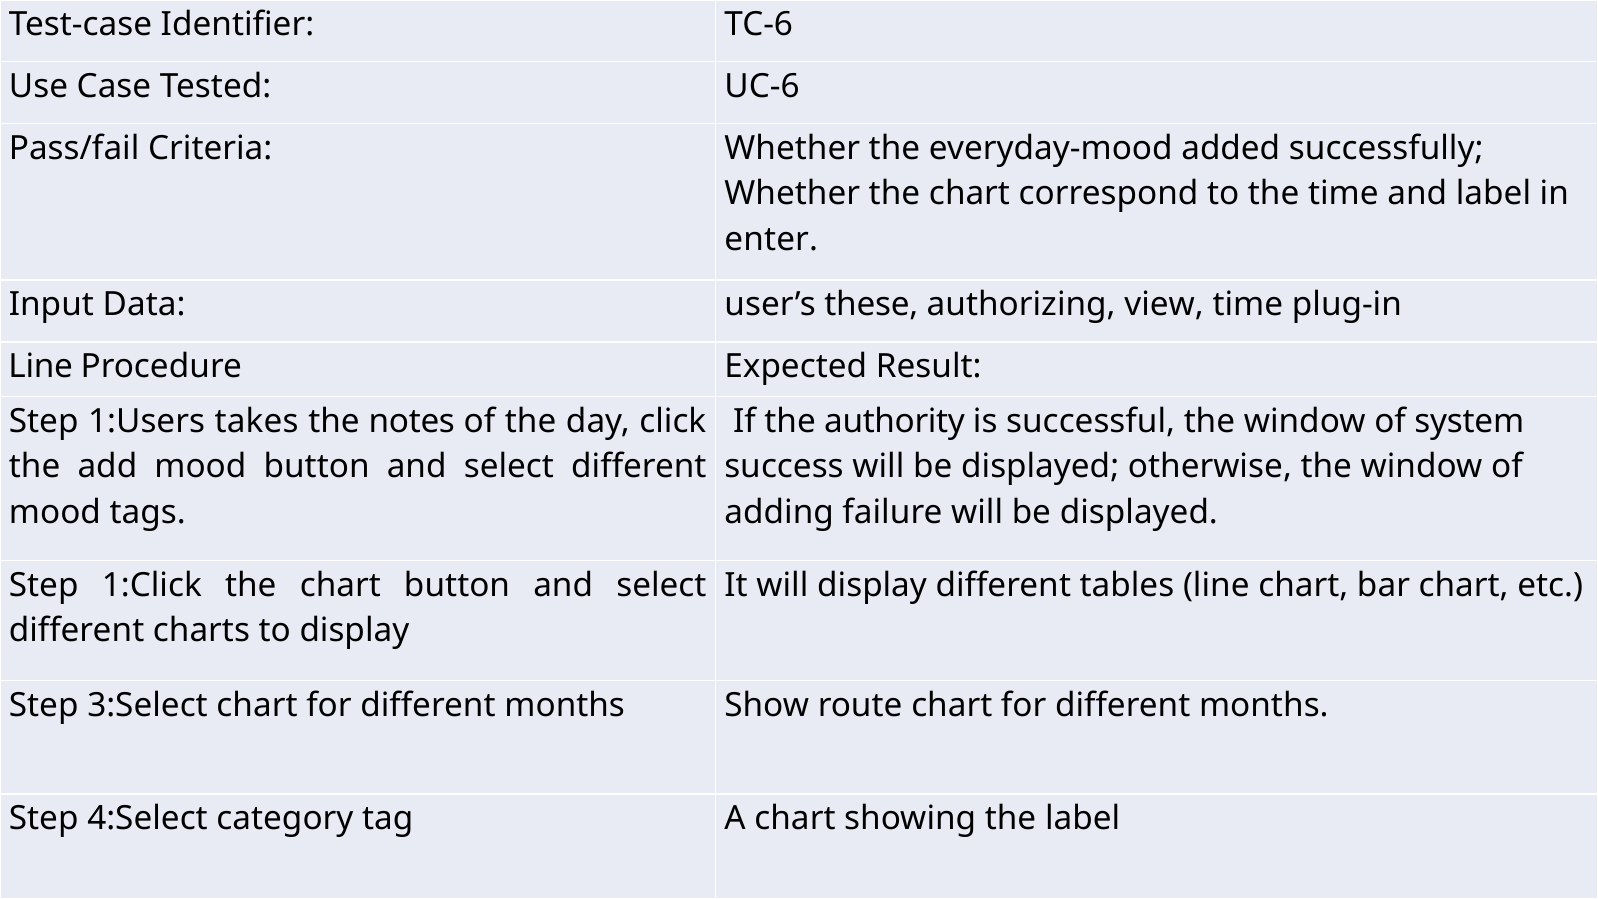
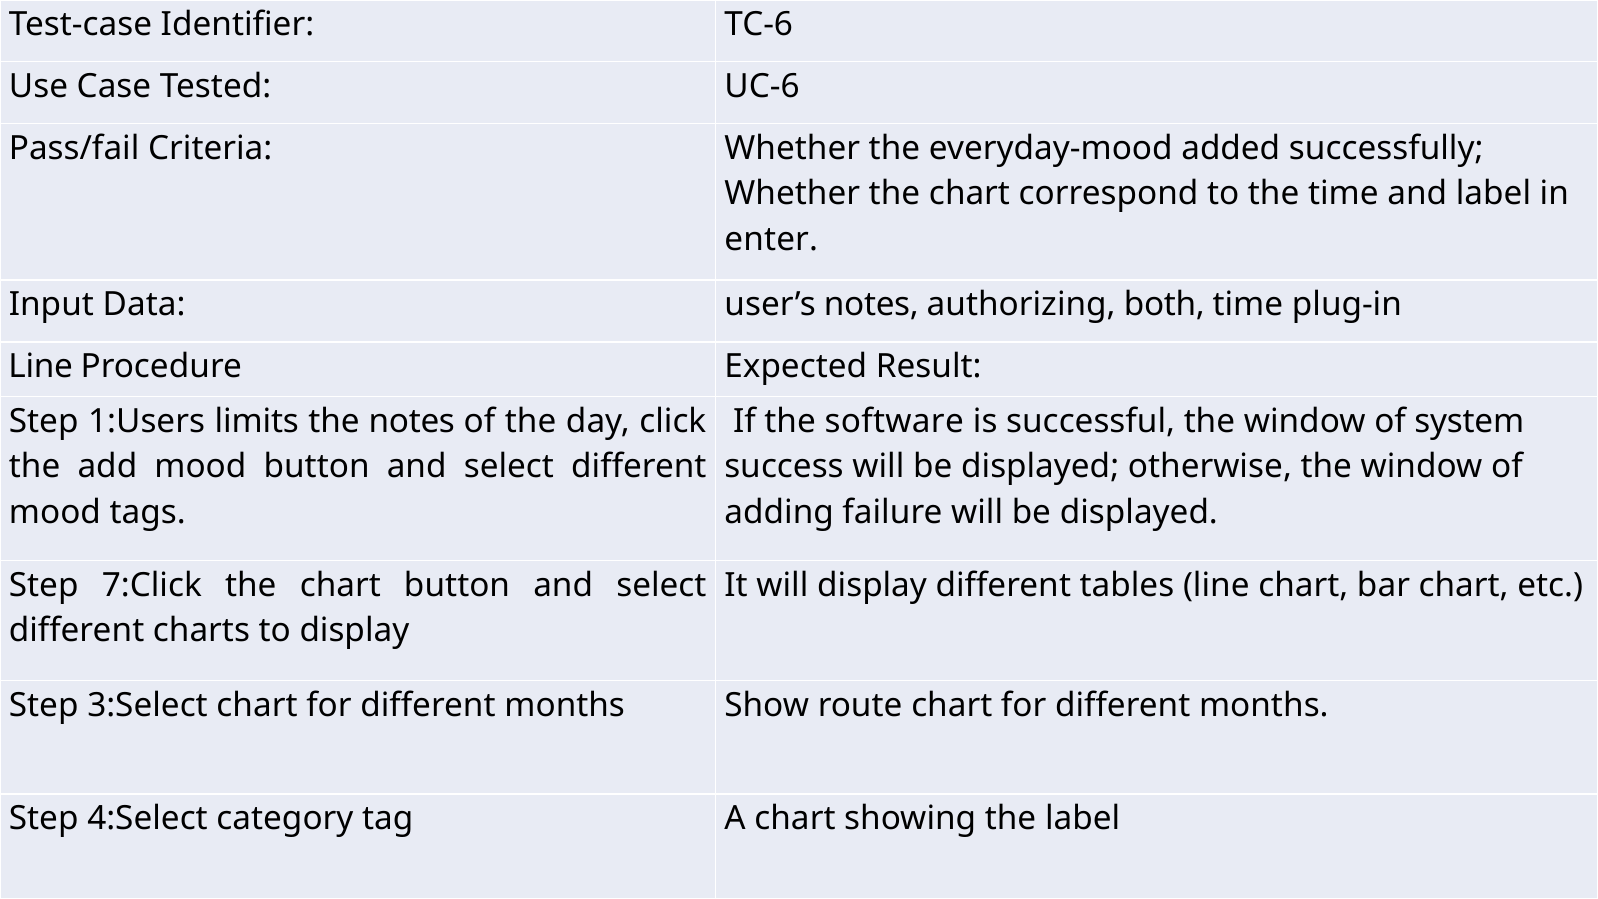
user’s these: these -> notes (871, 305)
view: view -> both (1164, 305)
takes: takes -> limits (257, 421)
authority: authority -> software (894, 421)
1:Click: 1:Click -> 7:Click (152, 585)
